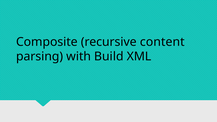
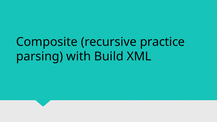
content: content -> practice (162, 42)
